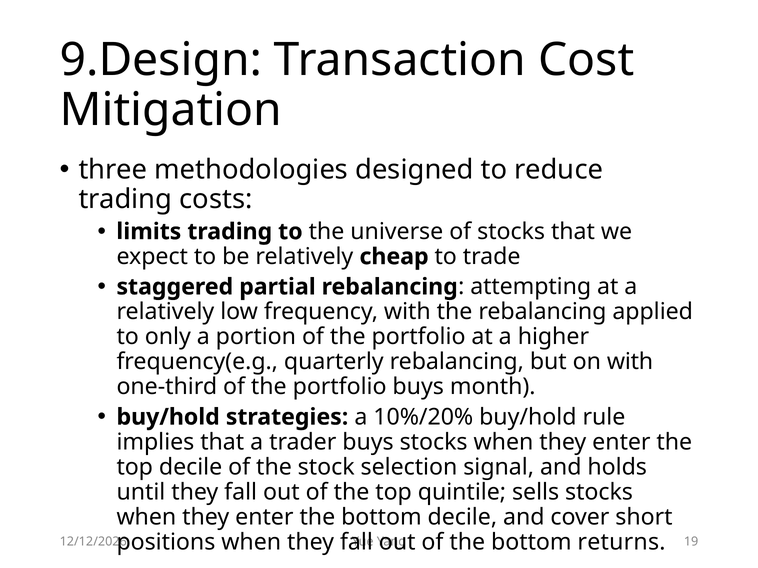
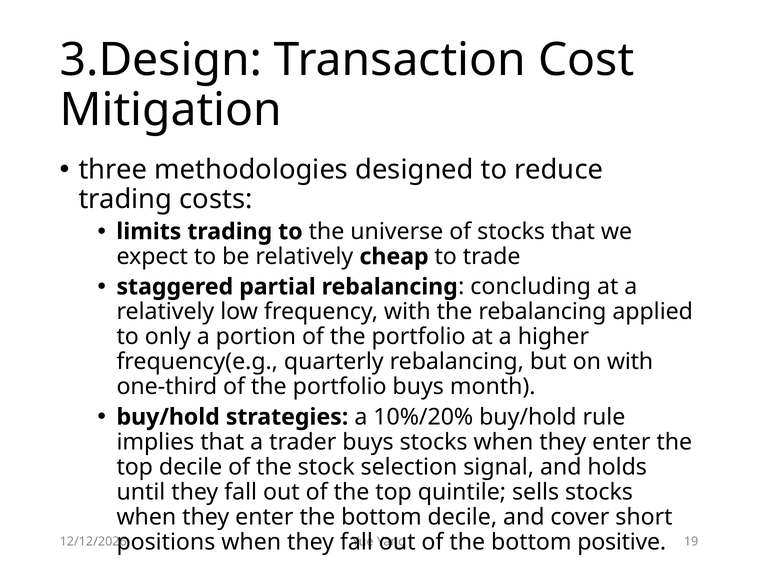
9.Design: 9.Design -> 3.Design (161, 60)
attempting: attempting -> concluding (531, 287)
returns: returns -> positive (622, 542)
